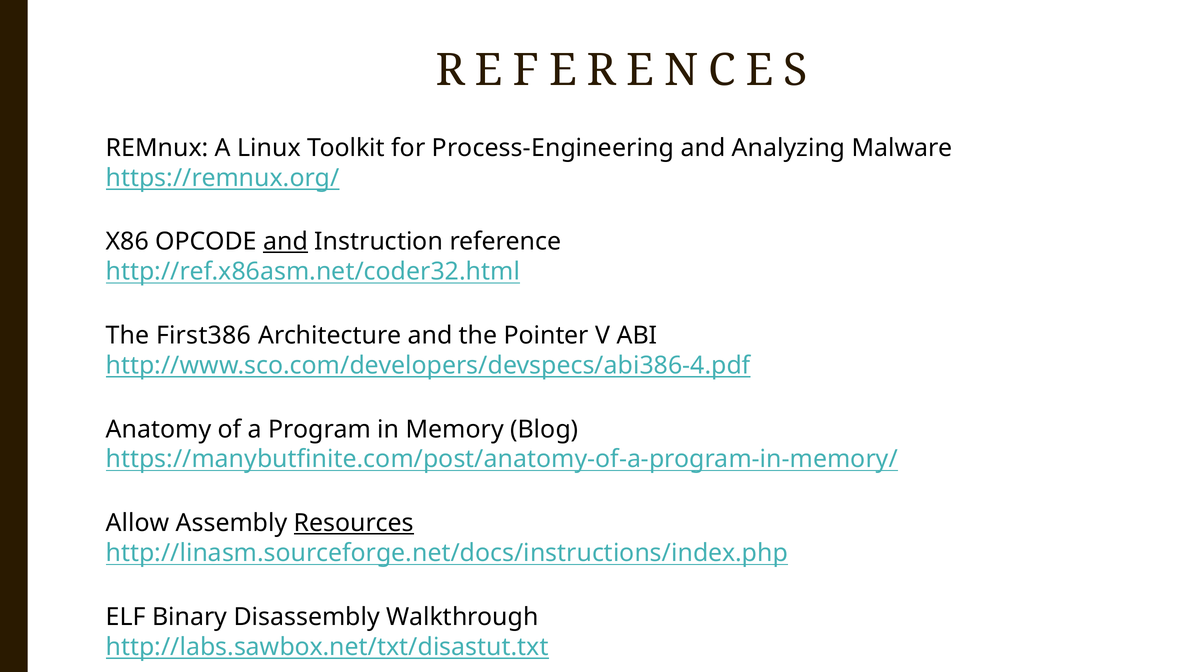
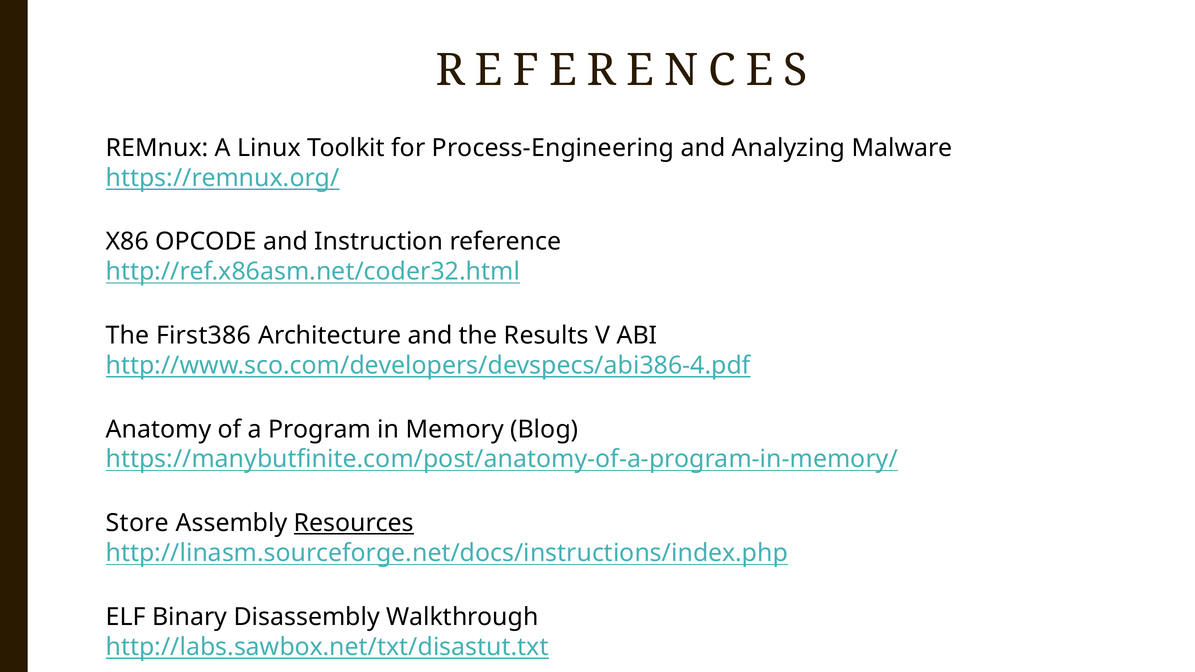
and underline: present -> none (286, 242)
Pointer: Pointer -> Results (546, 336)
Allow: Allow -> Store (137, 523)
